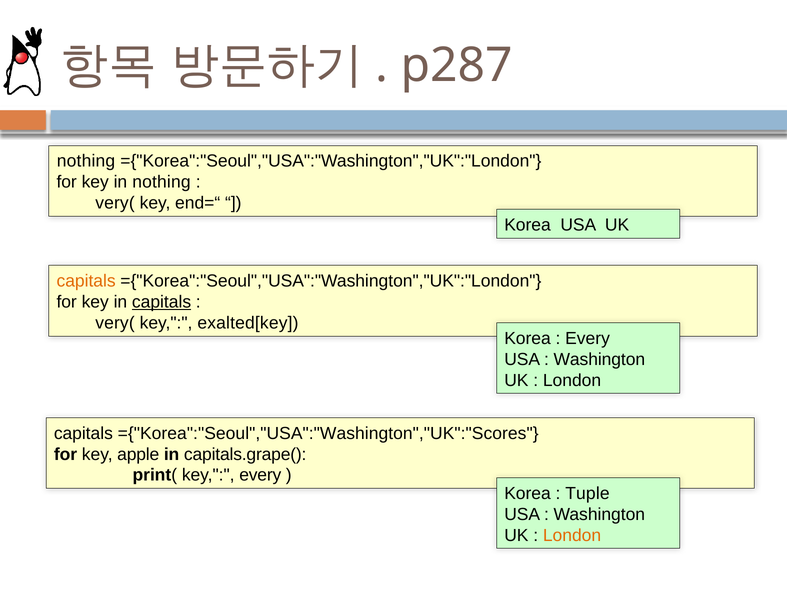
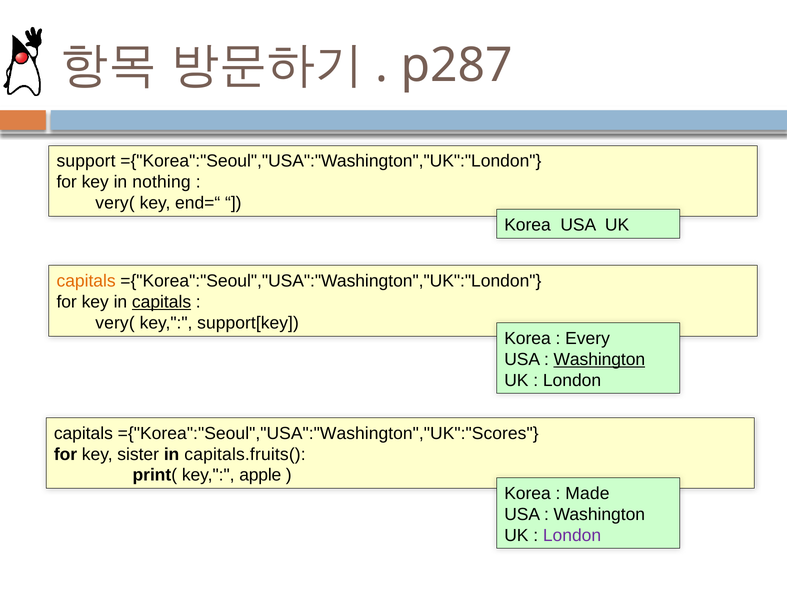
nothing: nothing -> support (86, 161)
exalted[key: exalted[key -> support[key (248, 323)
Washington underline: none -> present (599, 360)
apple: apple -> sister (138, 454)
capitals.grape(: capitals.grape( -> capitals.fruits( (245, 454)
key every: every -> apple (260, 475)
Tuple: Tuple -> Made (587, 494)
London colour: orange -> purple (572, 536)
